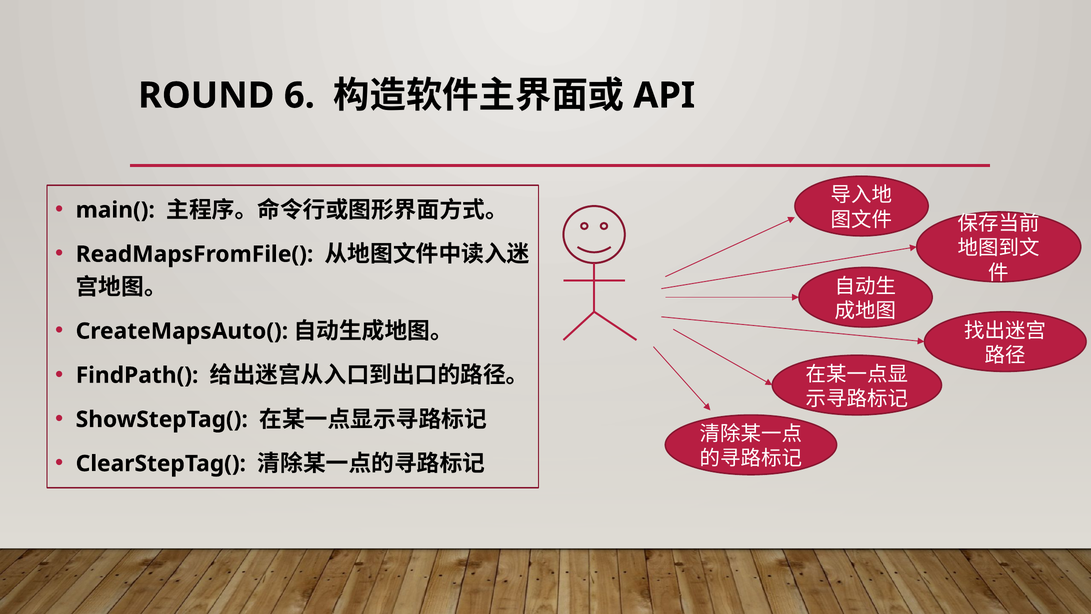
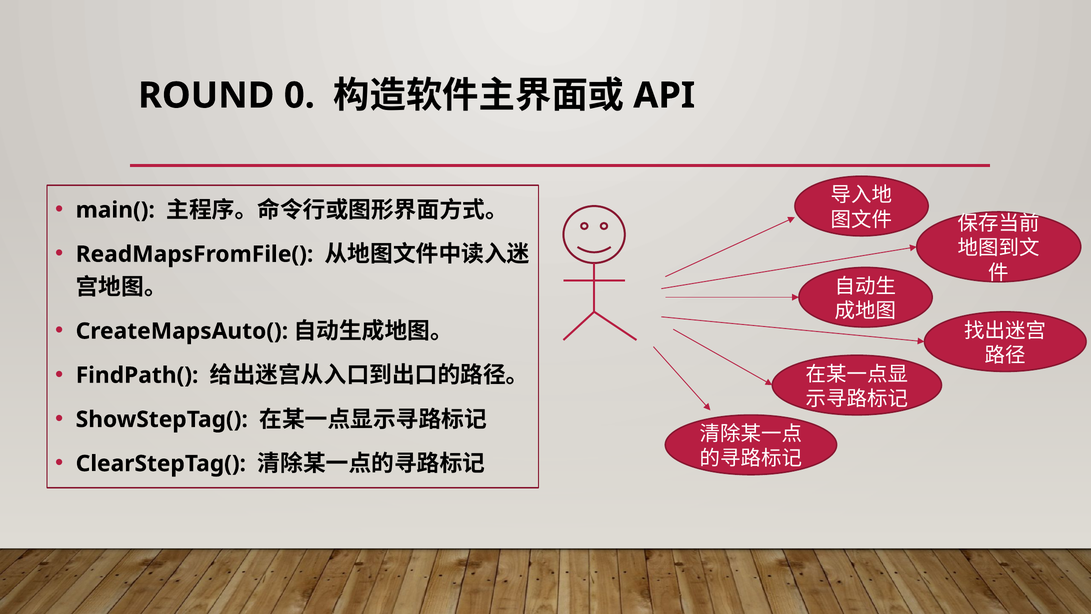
6: 6 -> 0 (299, 96)
